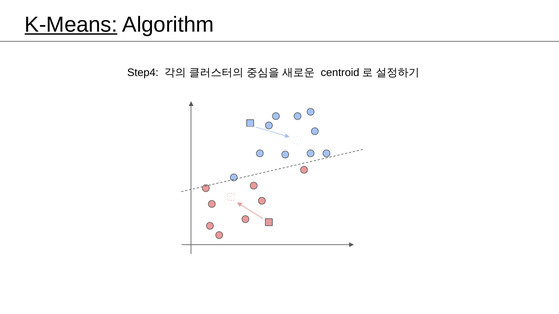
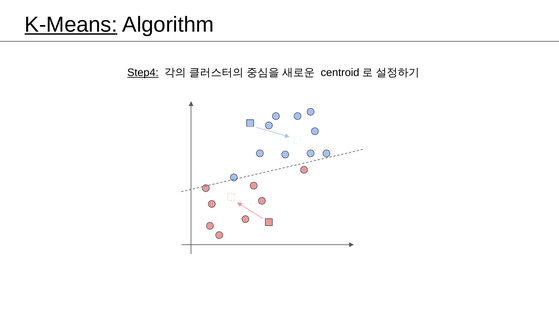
Step4 underline: none -> present (143, 73)
